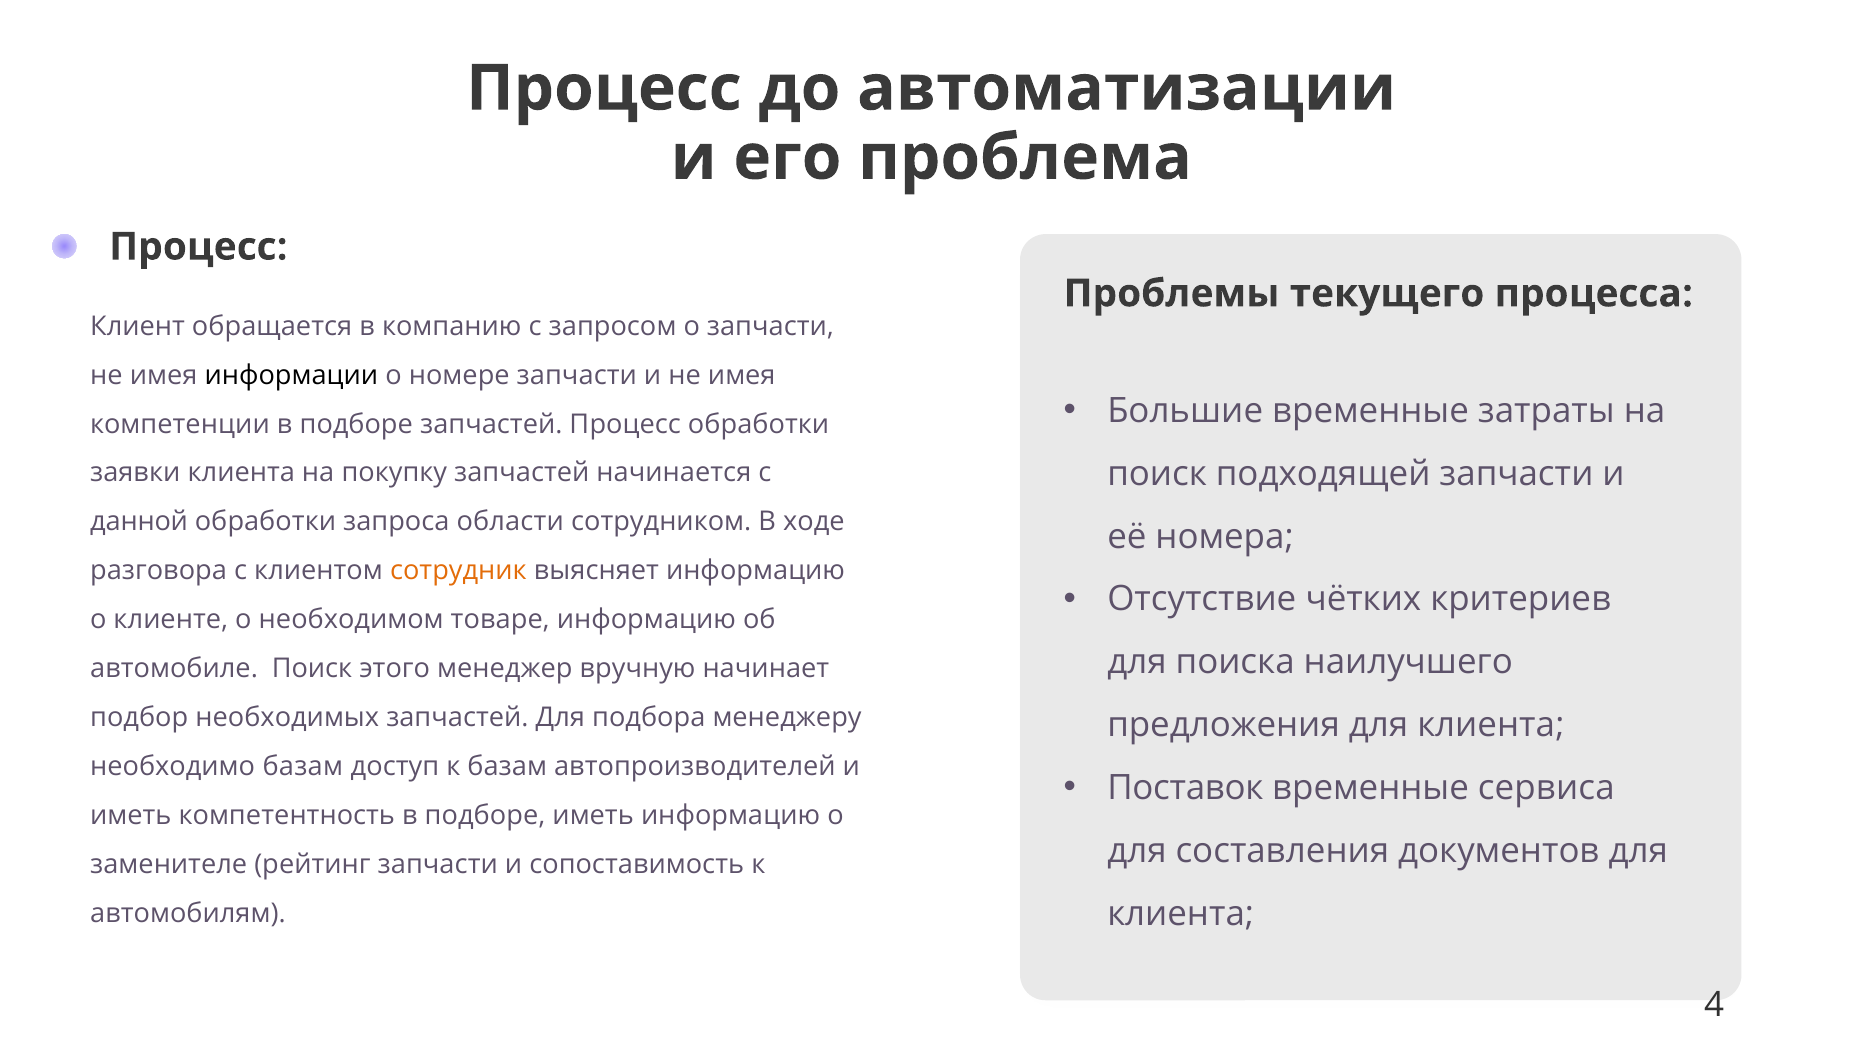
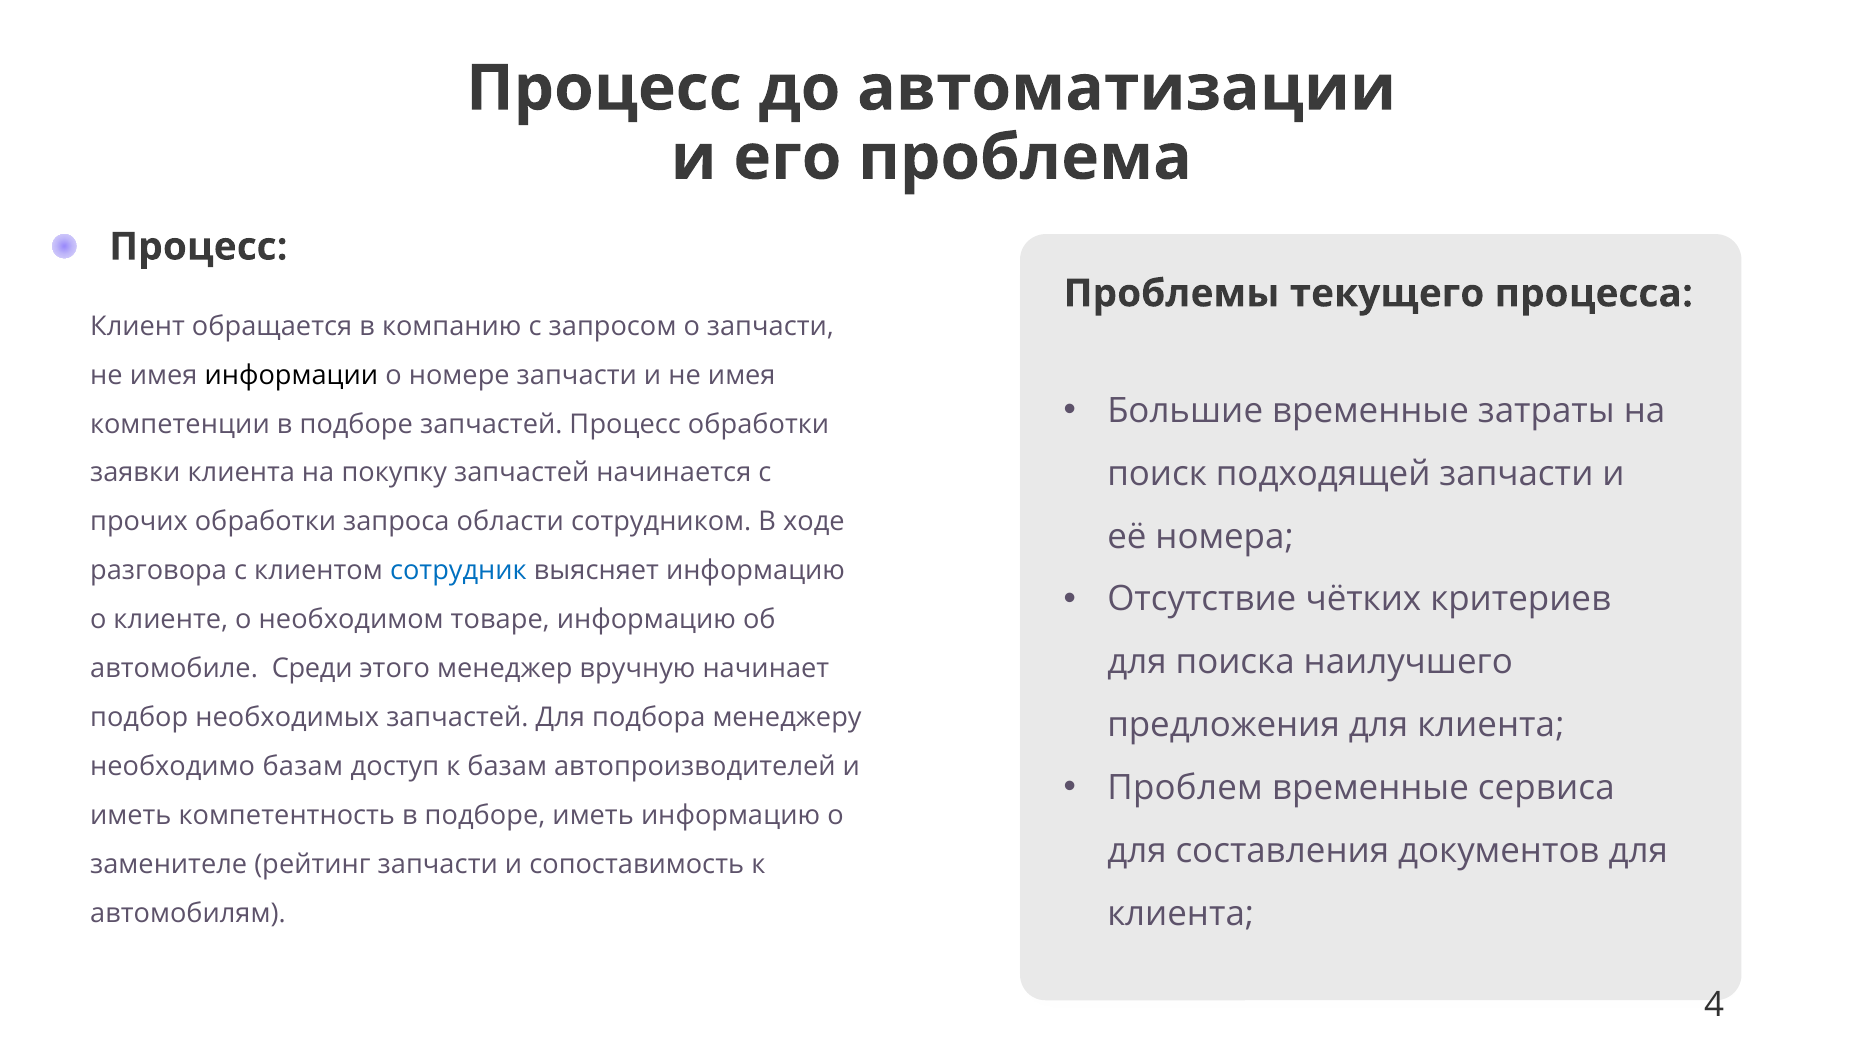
данной: данной -> прочих (139, 522)
сотрудник colour: orange -> blue (458, 571)
автомобиле Поиск: Поиск -> Среди (312, 669)
Поставок: Поставок -> Проблем (1185, 788)
